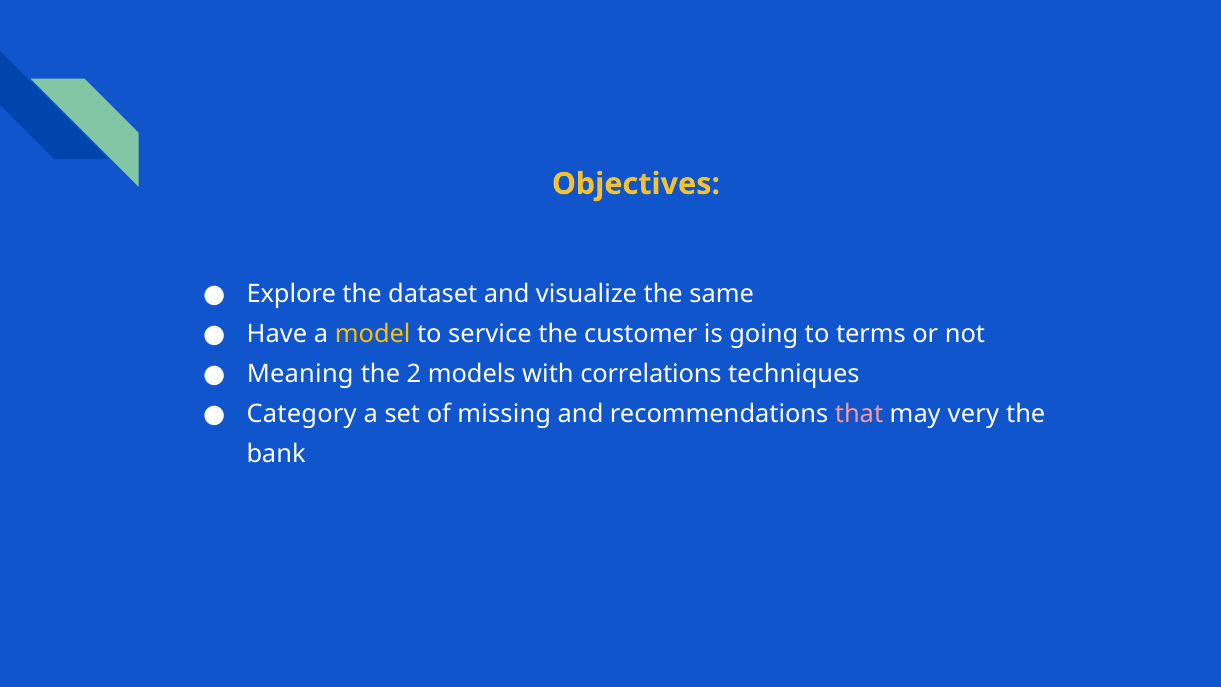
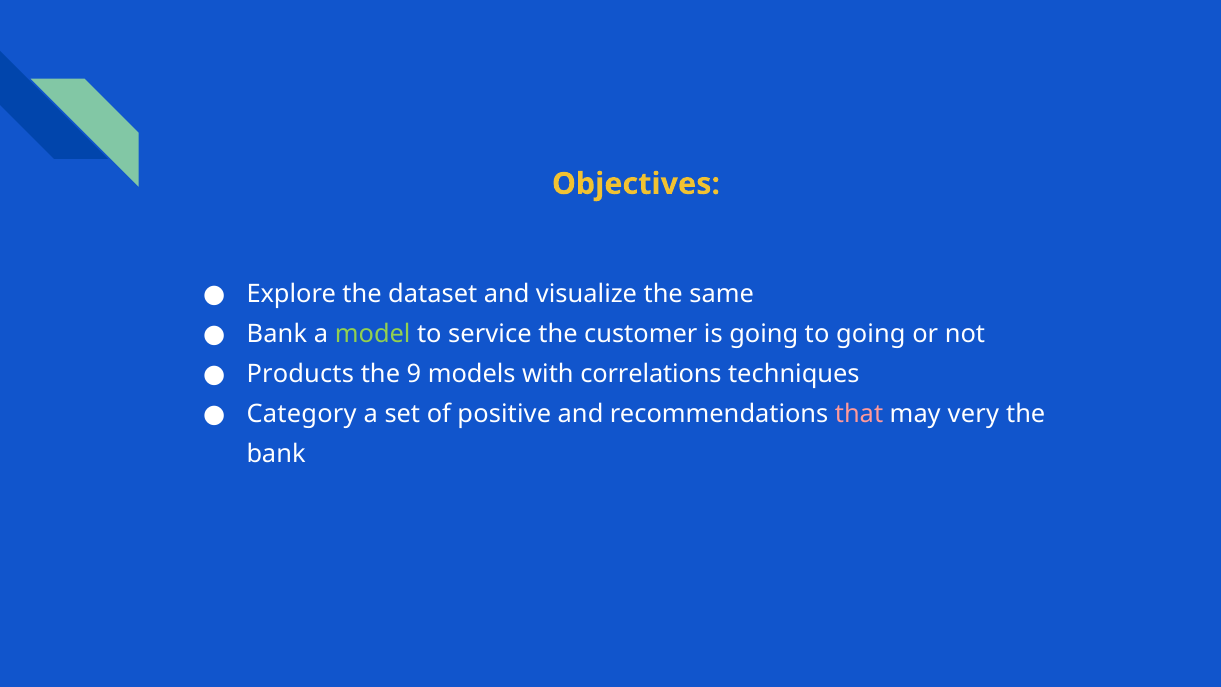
Have: Have -> Bank (277, 334)
model colour: yellow -> light green (373, 334)
to terms: terms -> going (871, 334)
Meaning: Meaning -> Products (300, 374)
2: 2 -> 9 (414, 374)
missing: missing -> positive (504, 414)
